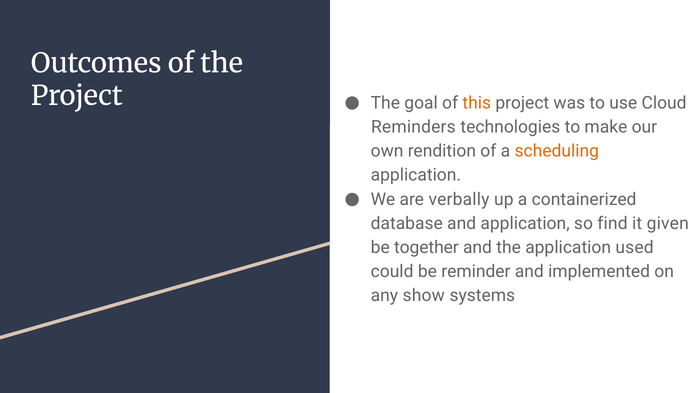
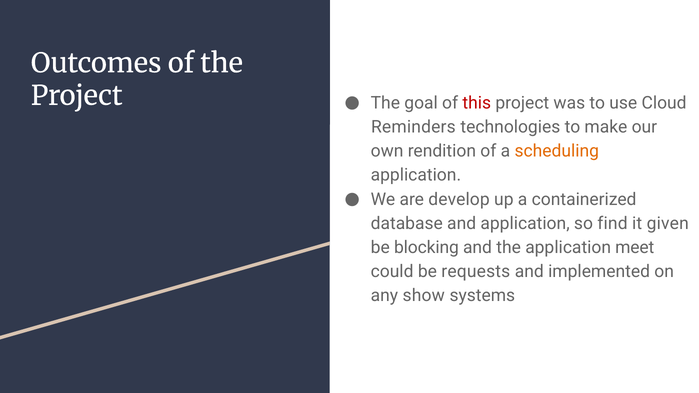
this colour: orange -> red (477, 103)
verbally: verbally -> develop (459, 199)
together: together -> blocking (426, 248)
used: used -> meet (635, 248)
reminder: reminder -> requests (476, 272)
